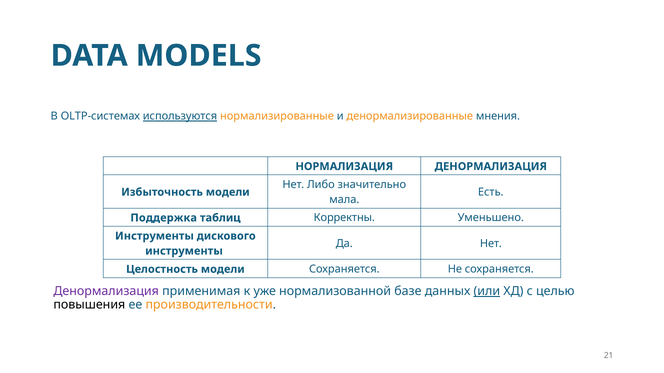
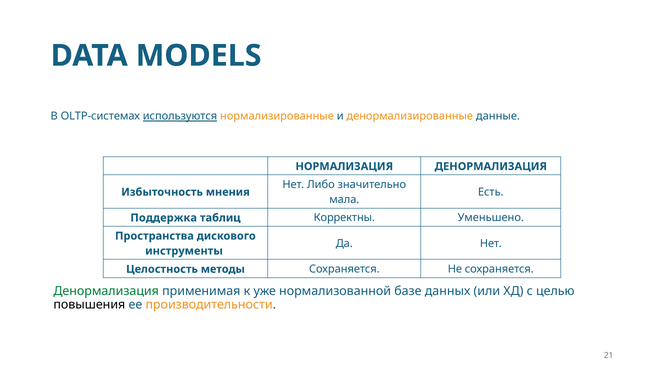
мнения: мнения -> данные (498, 116)
Избыточность модели: модели -> мнения (228, 192)
Инструменты: Инструменты -> Пространства (154, 236)
Целостность модели: модели -> методы (223, 270)
Денормализация colour: purple -> green (106, 291)
или underline: present -> none (487, 291)
